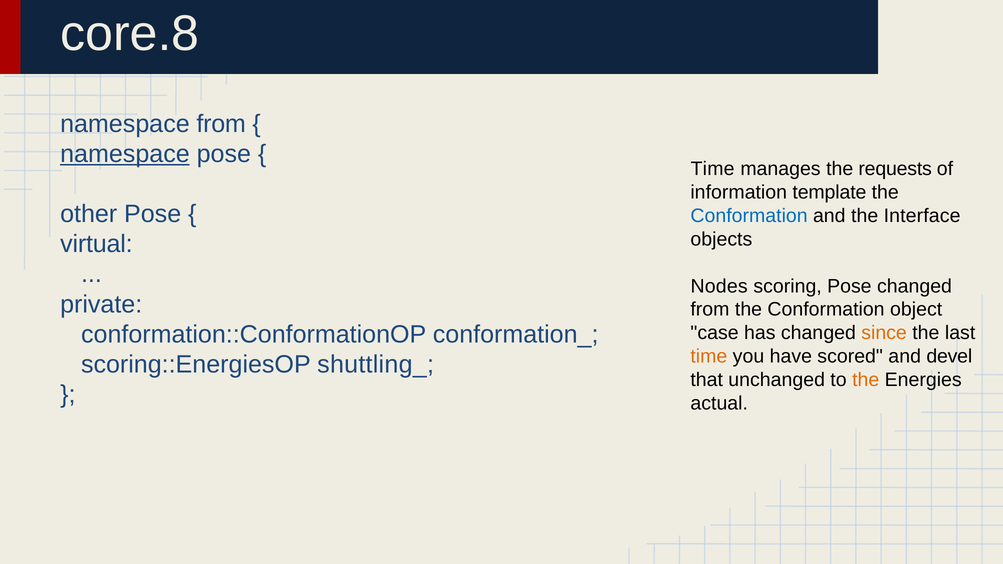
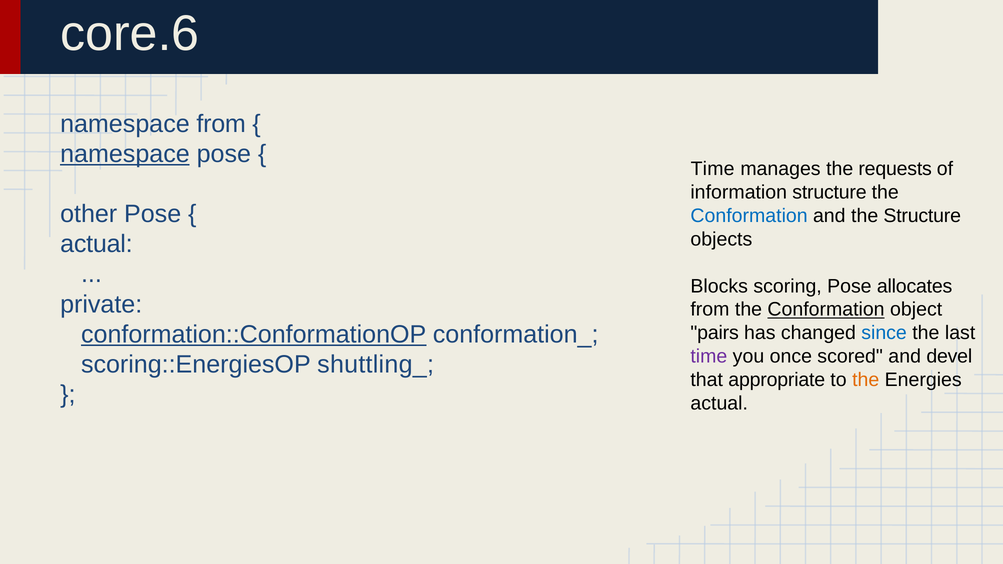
core.8: core.8 -> core.6 (130, 34)
information template: template -> structure (829, 193)
the Interface: Interface -> Structure (922, 216)
virtual: virtual -> actual (96, 244)
Nodes: Nodes -> Blocks (719, 286)
Pose changed: changed -> allocates (915, 286)
Conformation underline: none -> present (826, 310)
conformation::ConformationOP underline: none -> present (254, 334)
case: case -> pairs (715, 333)
since colour: orange -> blue (884, 333)
time colour: orange -> purple (709, 356)
have: have -> once (791, 356)
unchanged: unchanged -> appropriate (777, 380)
